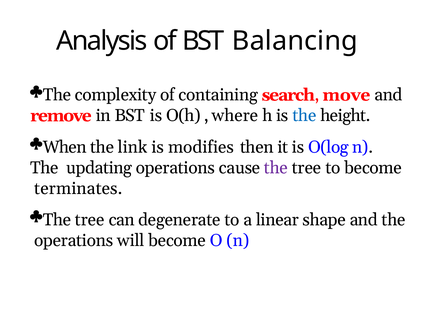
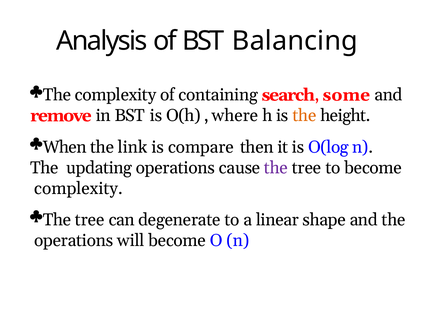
move: move -> some (346, 95)
the colour: blue -> orange (304, 116)
modifies: modifies -> compare (201, 147)
terminates: terminates -> complexity (79, 189)
